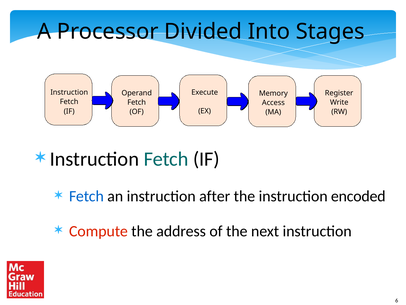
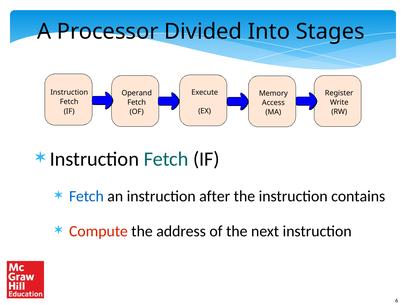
encoded: encoded -> contains (358, 196)
